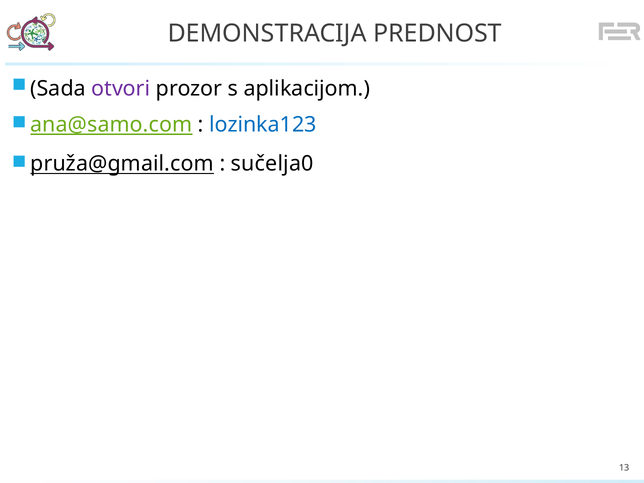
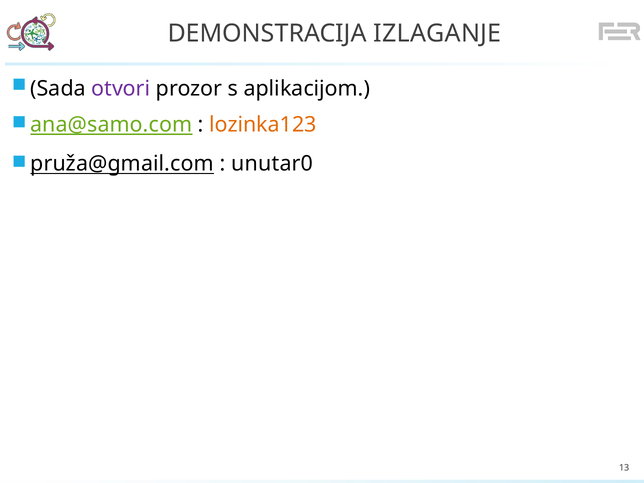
PREDNOST: PREDNOST -> IZLAGANJE (437, 33)
lozinka123 colour: blue -> orange (263, 124)
sučelja0: sučelja0 -> unutar0 (272, 164)
